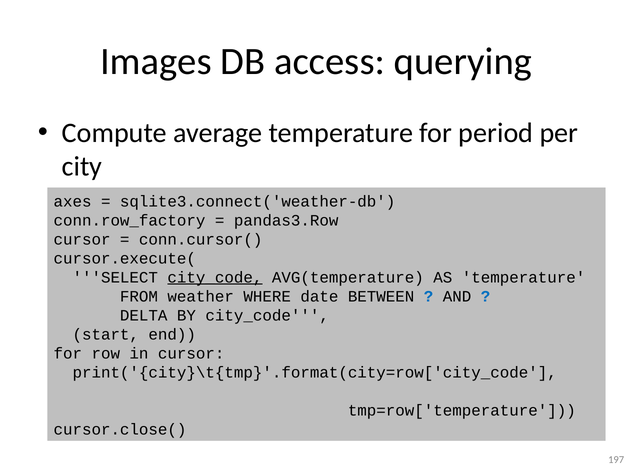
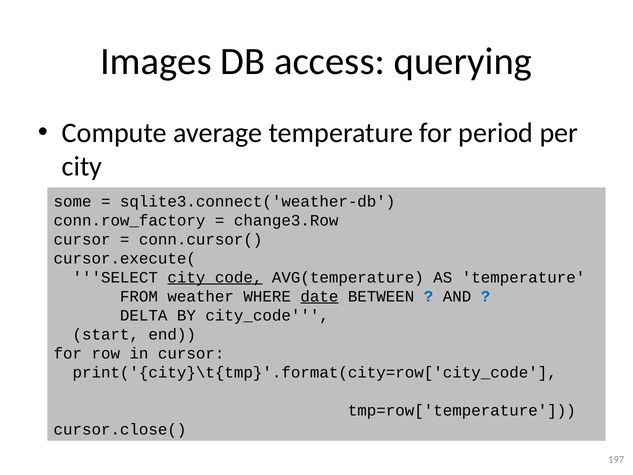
axes: axes -> some (73, 201)
pandas3.Row: pandas3.Row -> change3.Row (286, 220)
date underline: none -> present (319, 296)
